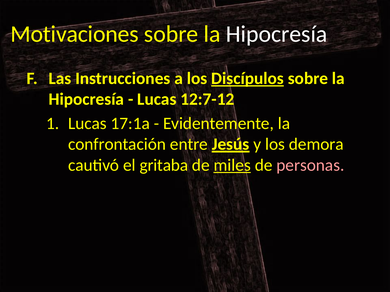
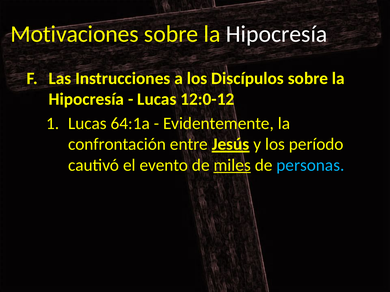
Discípulos underline: present -> none (248, 79)
12:7-12: 12:7-12 -> 12:0-12 (207, 99)
17:1a: 17:1a -> 64:1a (130, 124)
demora: demora -> período (316, 145)
gritaba: gritaba -> evento (164, 165)
personas colour: pink -> light blue (310, 165)
